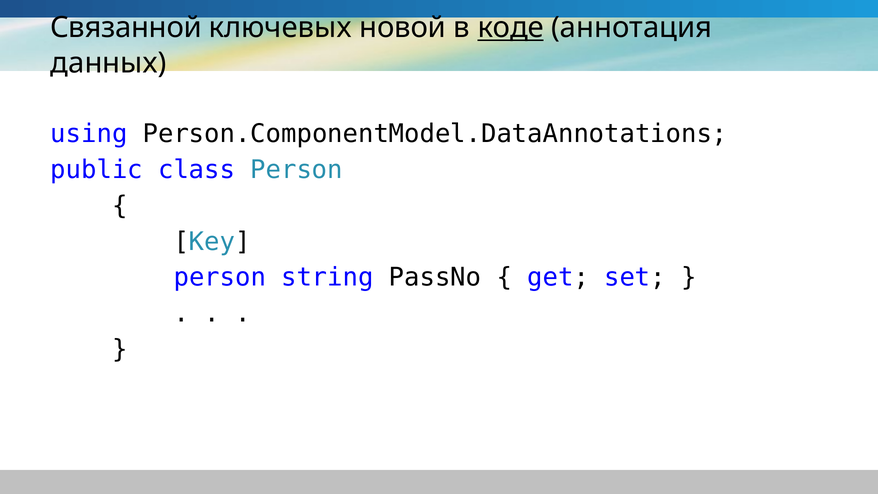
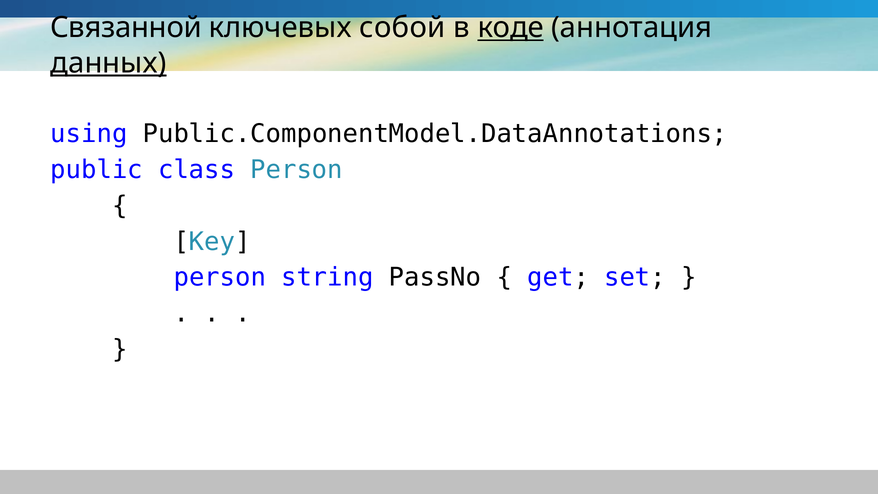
новой: новой -> собой (402, 28)
данных underline: none -> present (108, 63)
Person.ComponentModel.DataAnnotations: Person.ComponentModel.DataAnnotations -> Public.ComponentModel.DataAnnotations (435, 134)
